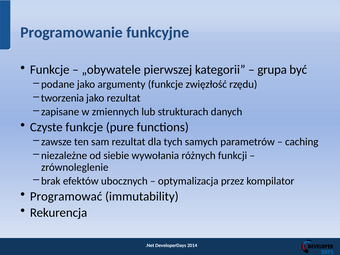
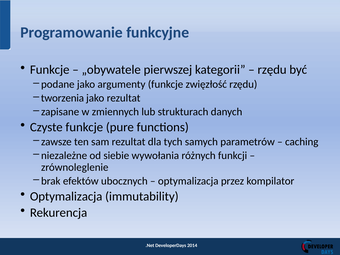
grupa: grupa -> rzędu (272, 70)
Programować: Programować -> Optymalizacja (66, 196)
